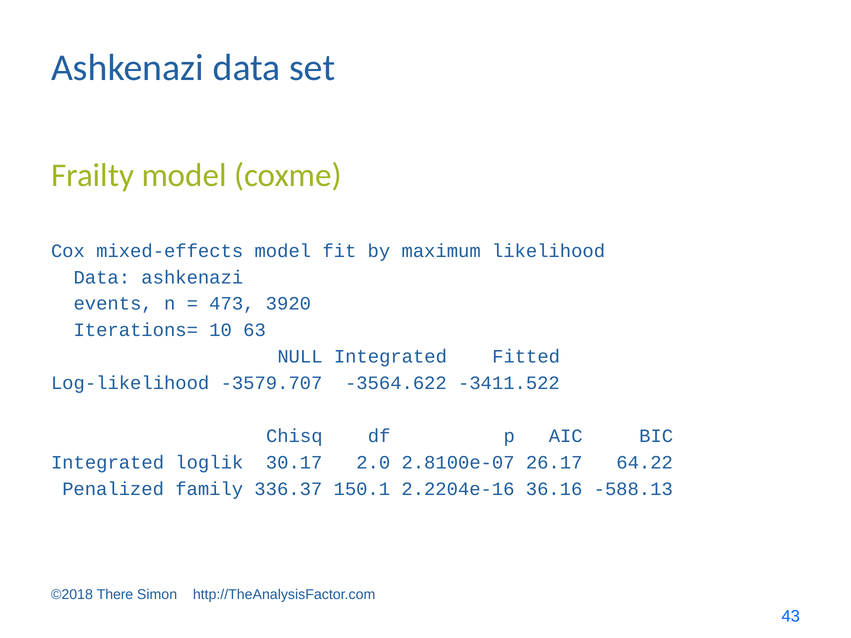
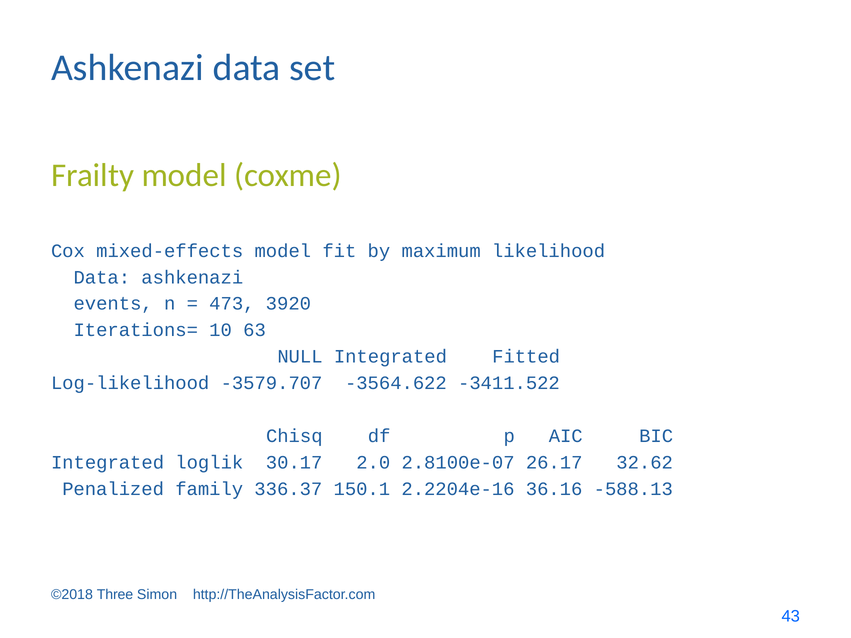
64.22: 64.22 -> 32.62 (645, 463)
There: There -> Three (115, 595)
